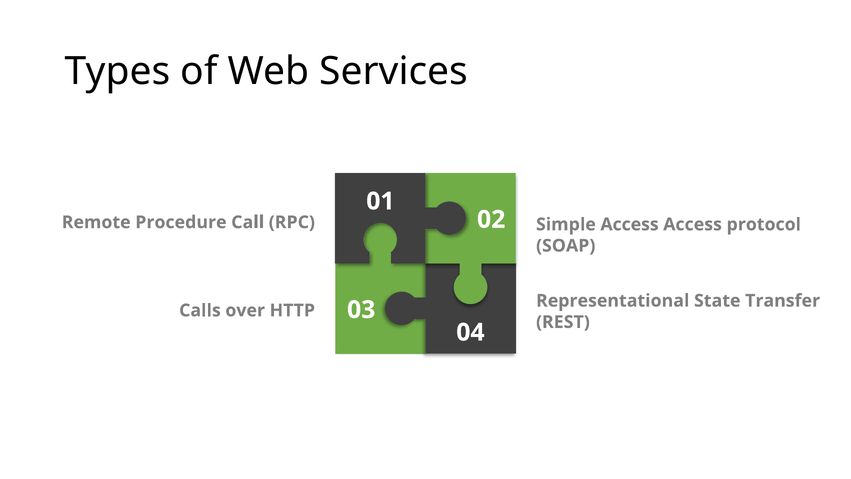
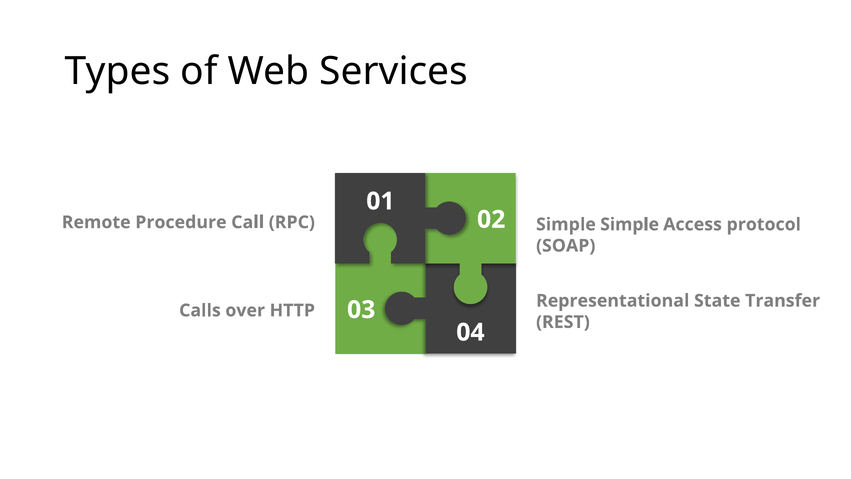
Simple Access: Access -> Simple (630, 224)
